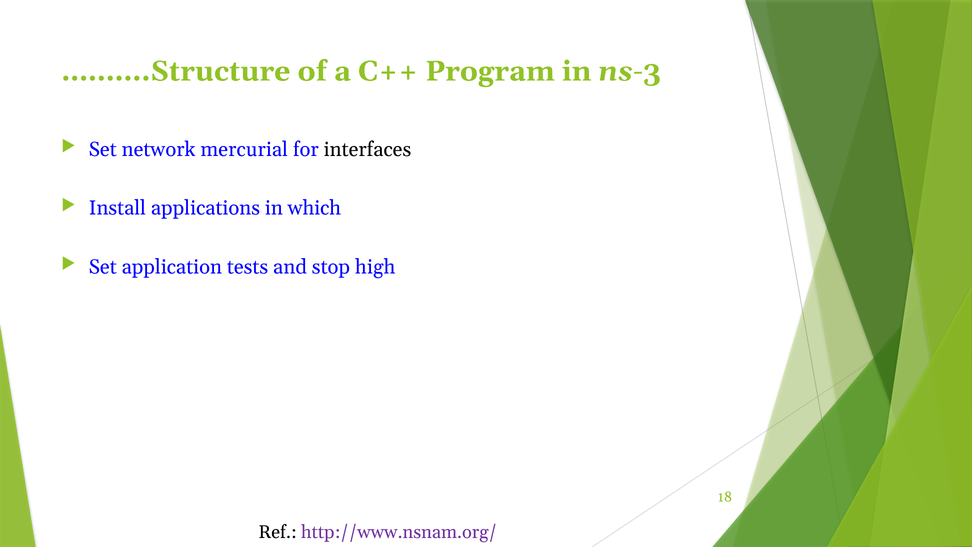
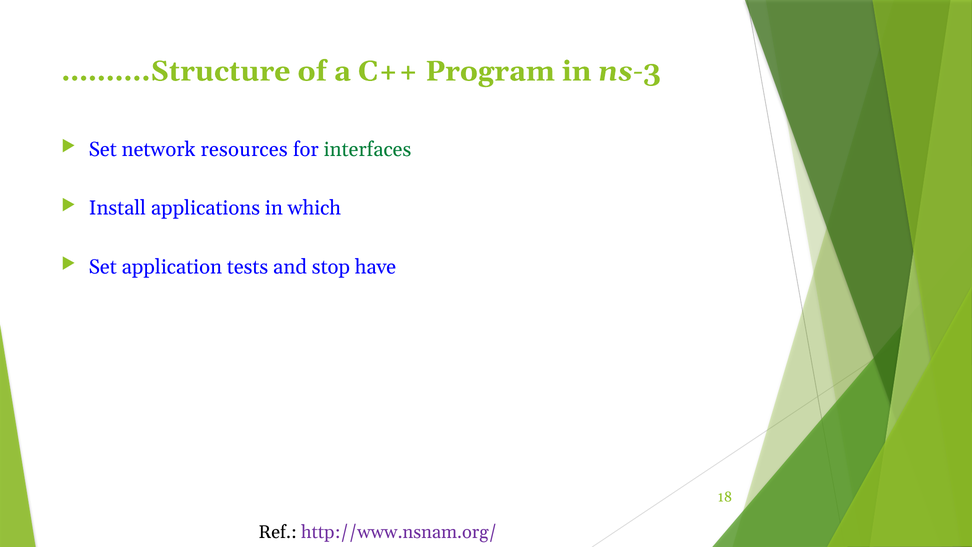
mercurial: mercurial -> resources (244, 149)
interfaces colour: black -> green (368, 149)
high: high -> have (375, 267)
